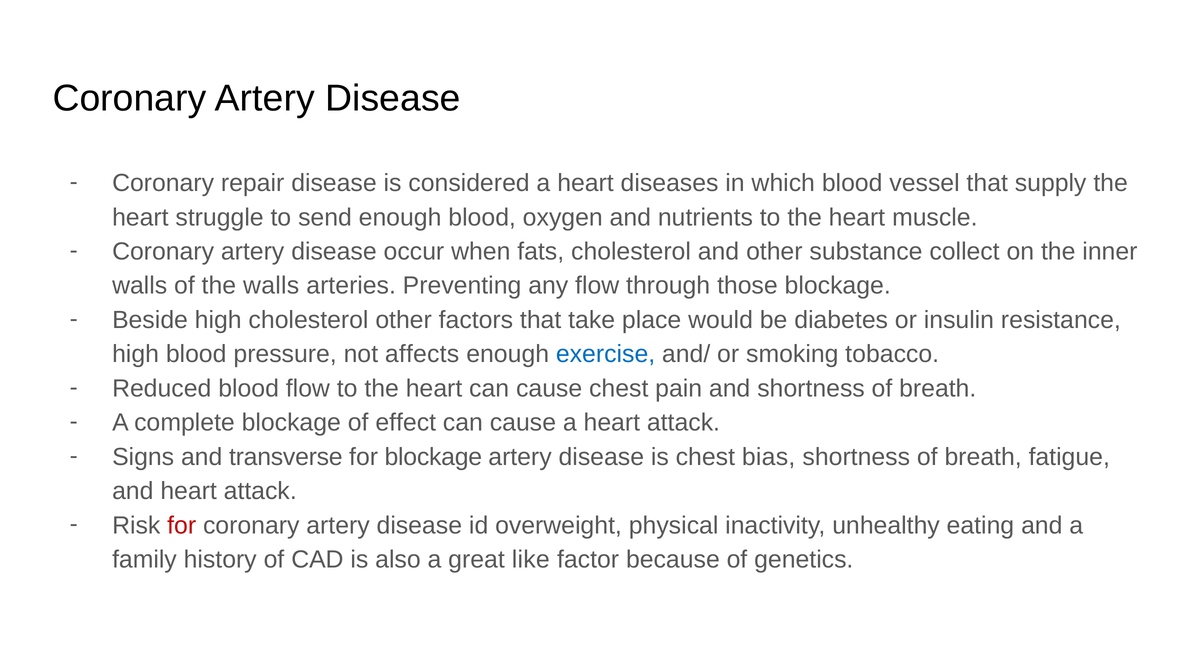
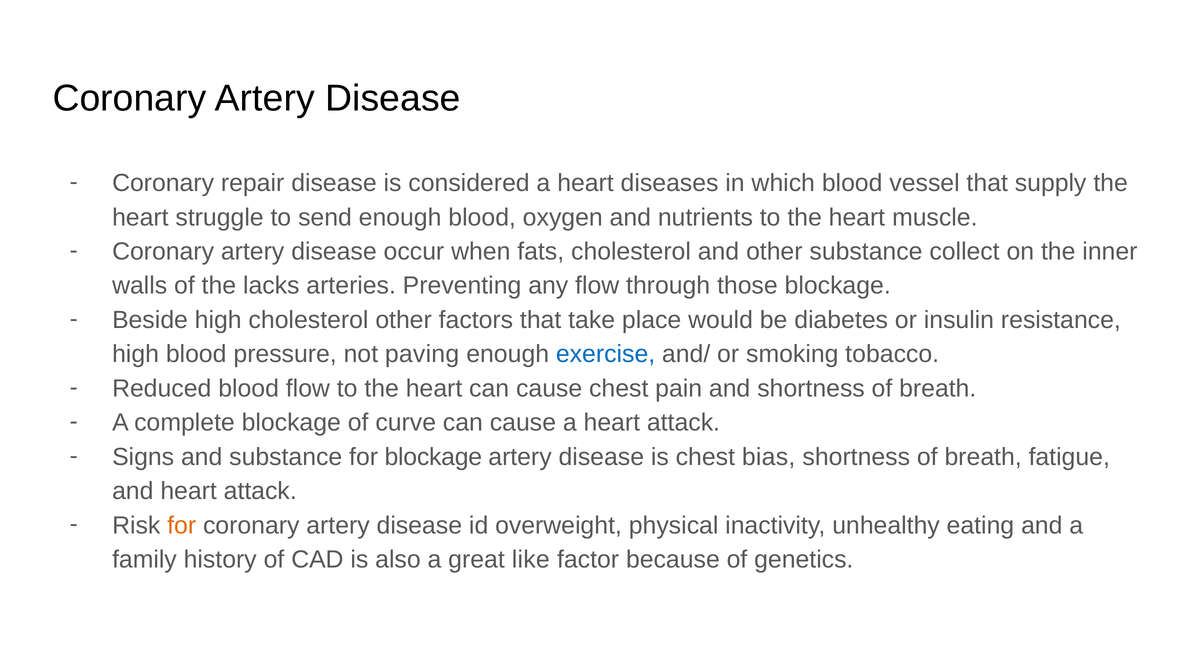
the walls: walls -> lacks (271, 286)
affects: affects -> paving (422, 355)
effect: effect -> curve (406, 423)
and transverse: transverse -> substance (286, 457)
for colour: red -> orange (182, 526)
